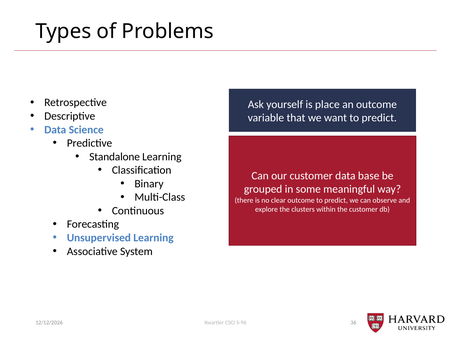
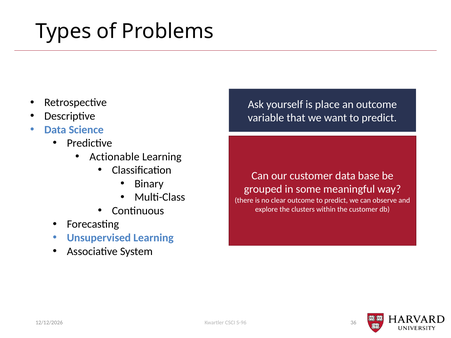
Standalone: Standalone -> Actionable (114, 157)
